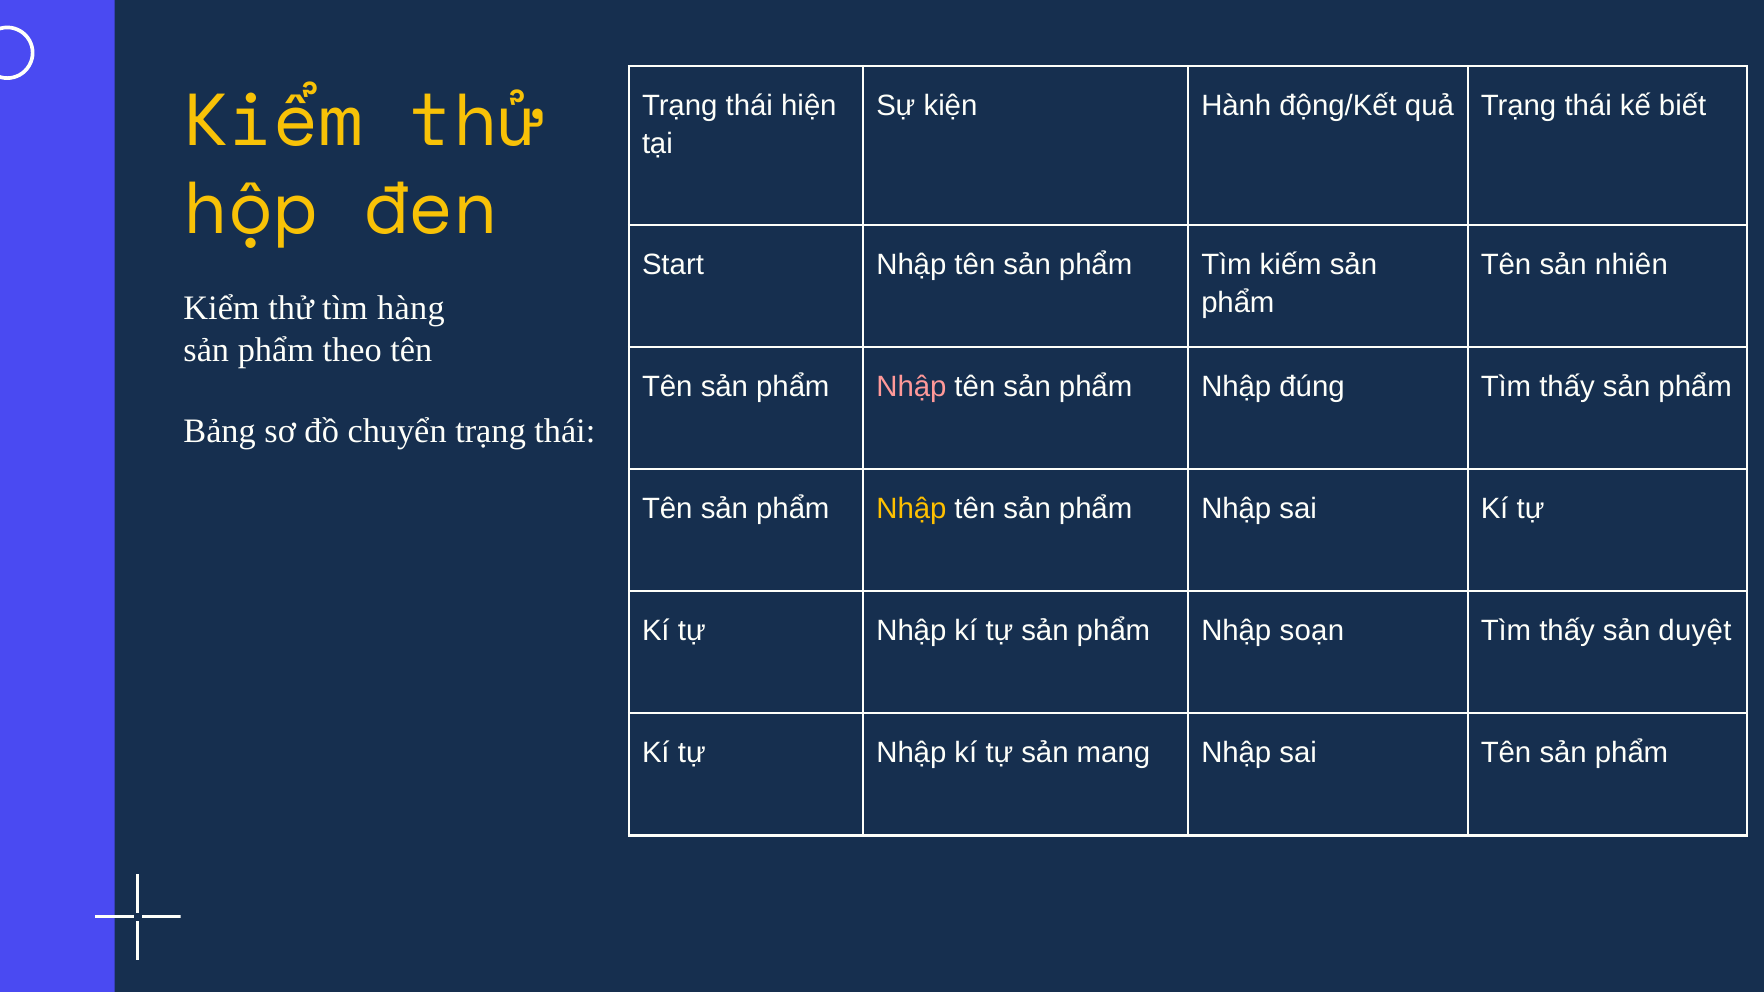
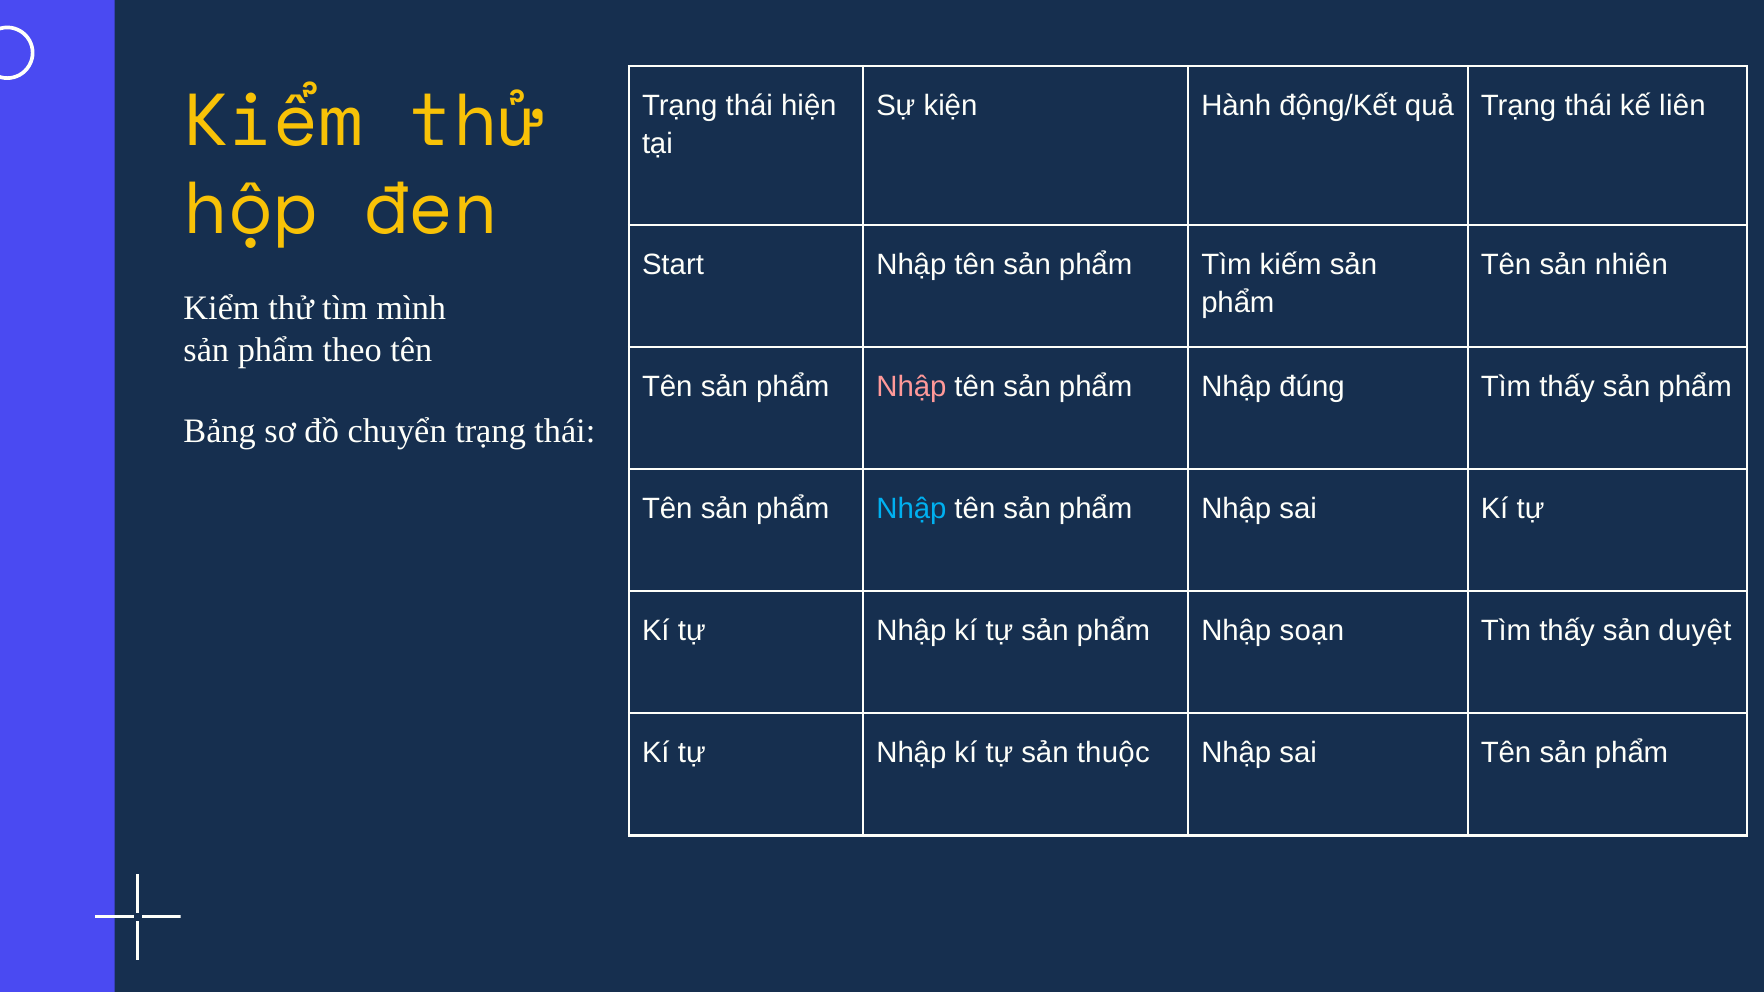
biết: biết -> liên (1683, 106)
hàng: hàng -> mình (411, 309)
Nhập colour: yellow -> light blue (911, 509)
mang: mang -> thuộc (1113, 753)
